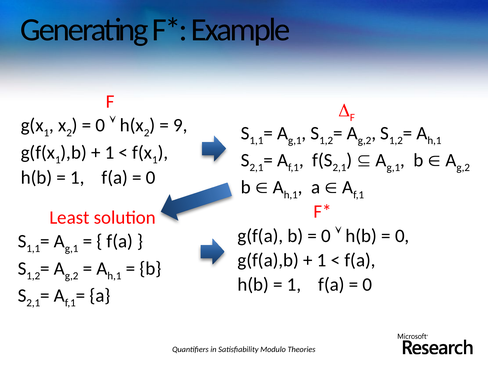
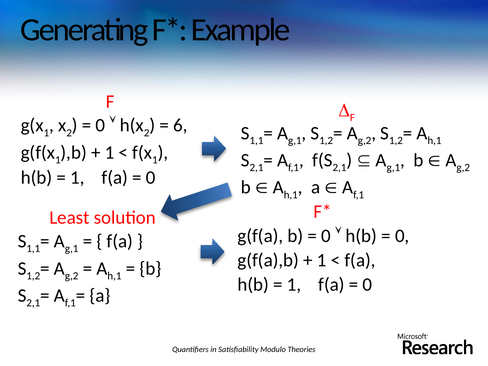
9: 9 -> 6 (180, 125)
